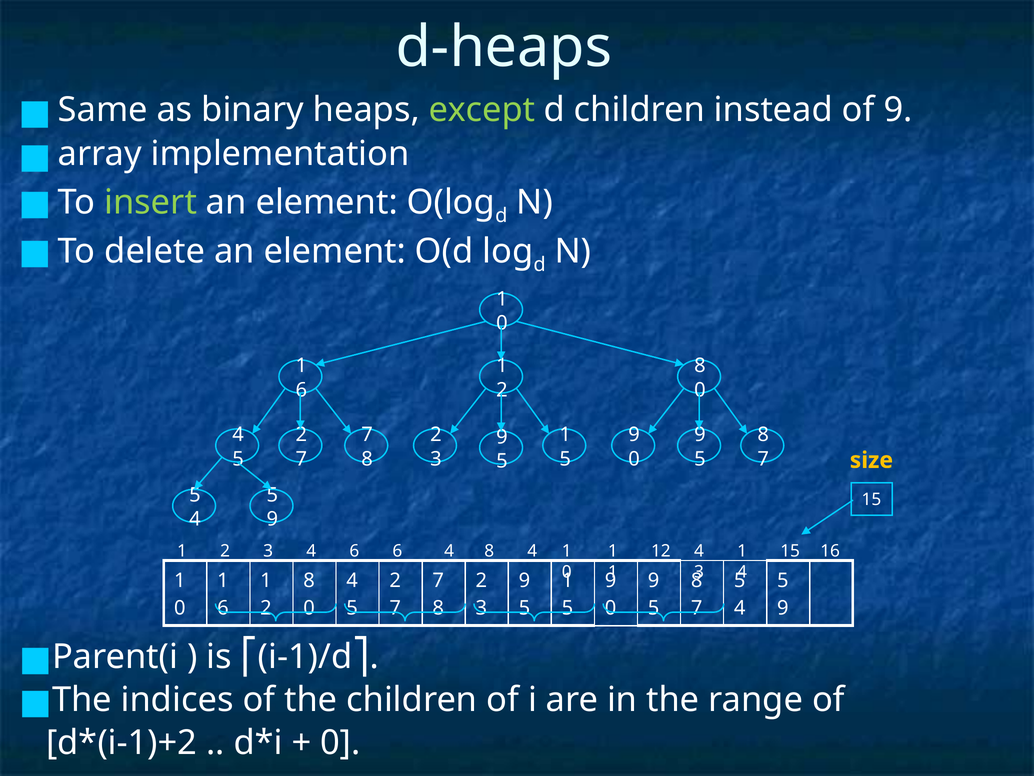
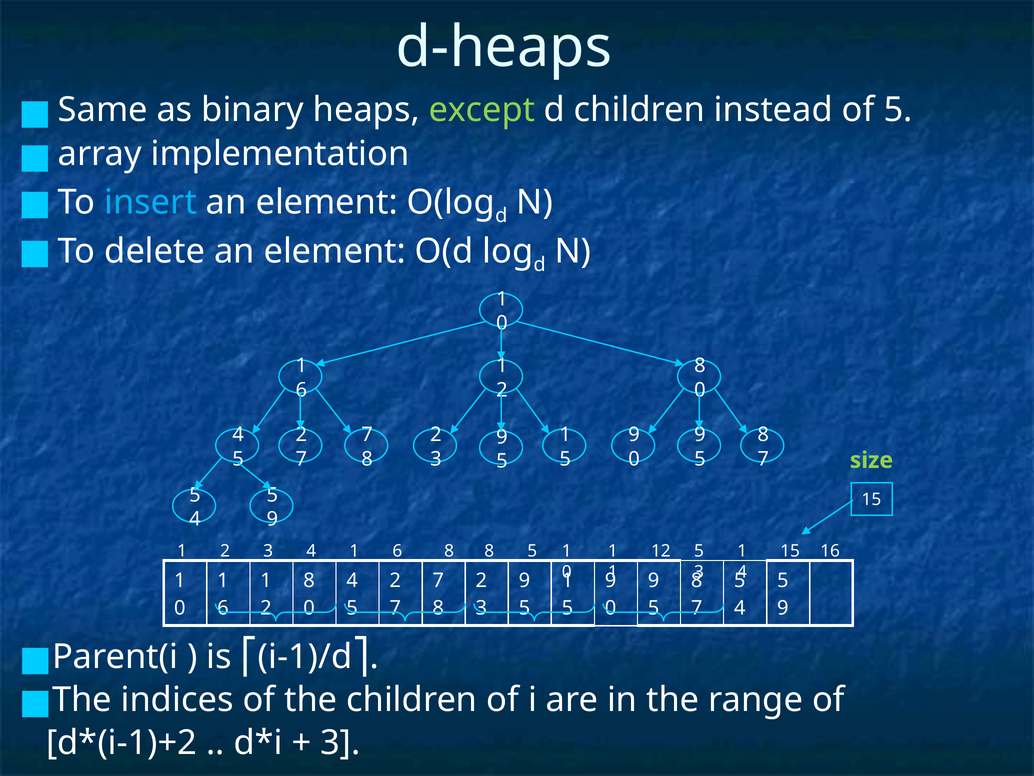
of 9: 9 -> 5 (898, 110)
insert colour: light green -> light blue (151, 202)
size colour: yellow -> light green (871, 460)
3 4 6: 6 -> 1 (354, 551)
6 4: 4 -> 8 (449, 551)
8 4: 4 -> 5 (532, 551)
12 4: 4 -> 5 (699, 551)
0: 0 -> 3 (340, 743)
